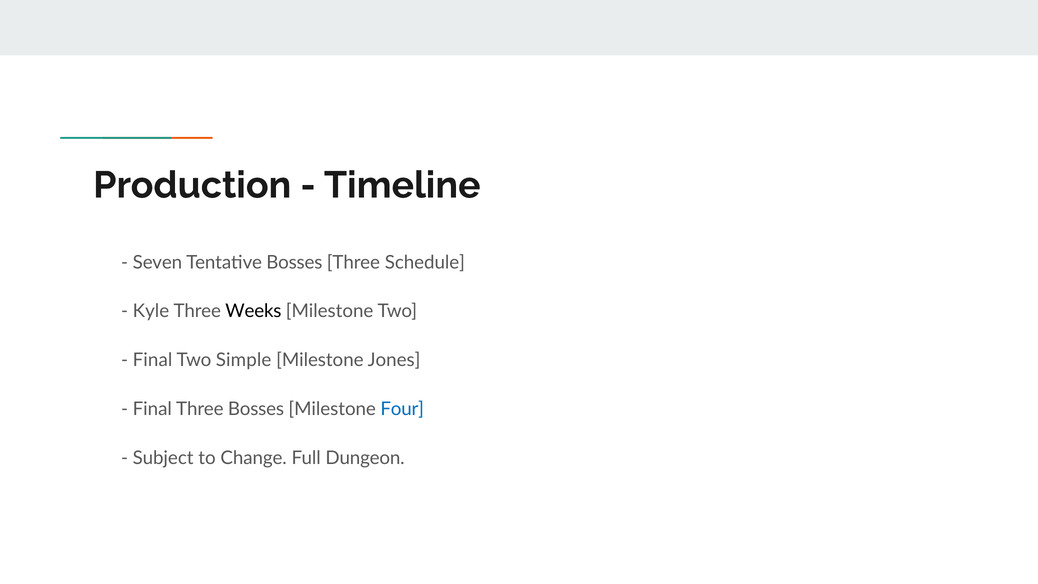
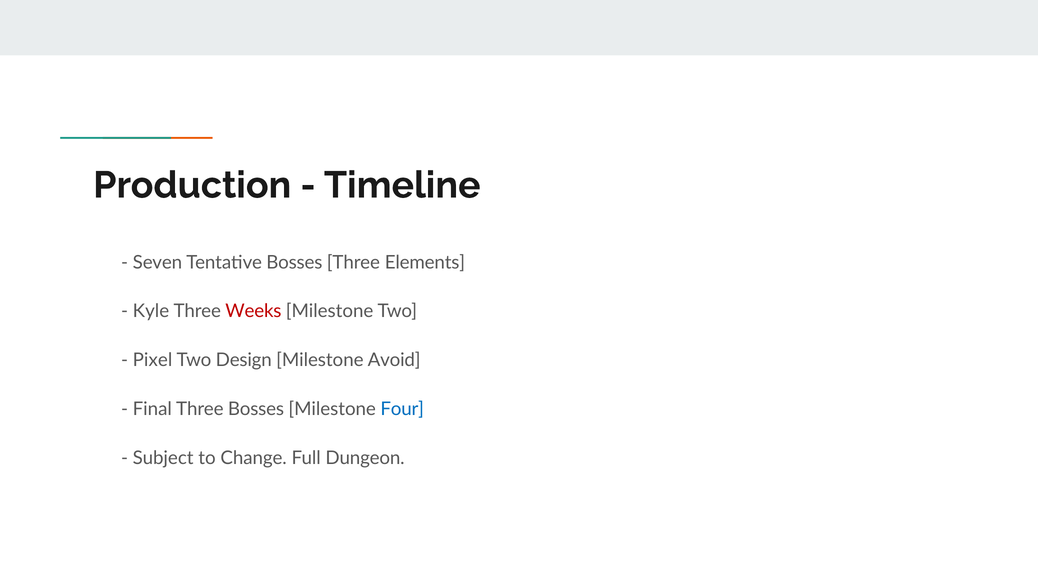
Schedule: Schedule -> Elements (425, 262)
Weeks colour: black -> red (253, 311)
Final: Final -> Pixel (153, 360)
Simple: Simple -> Design (244, 360)
Jones: Jones -> Avoid (394, 360)
